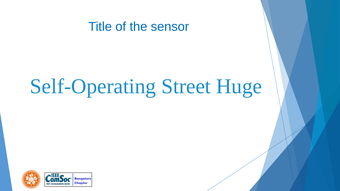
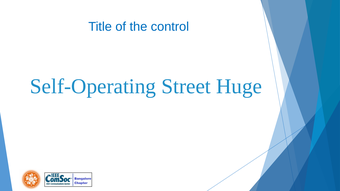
sensor: sensor -> control (170, 27)
